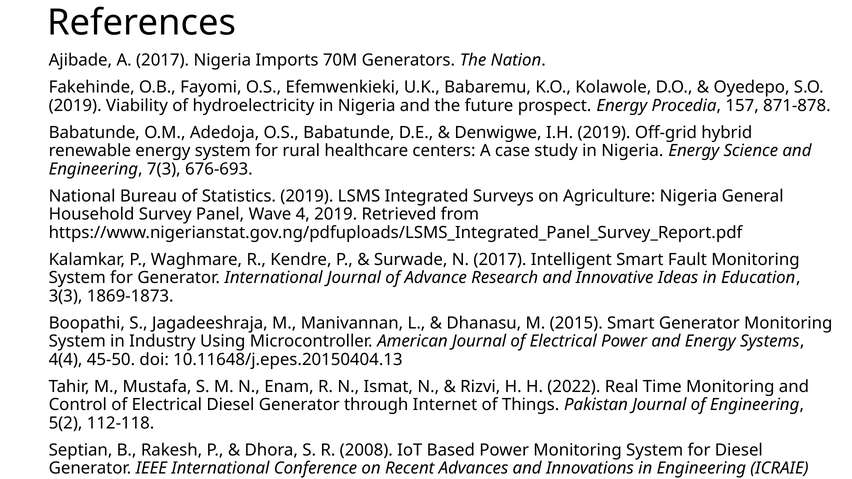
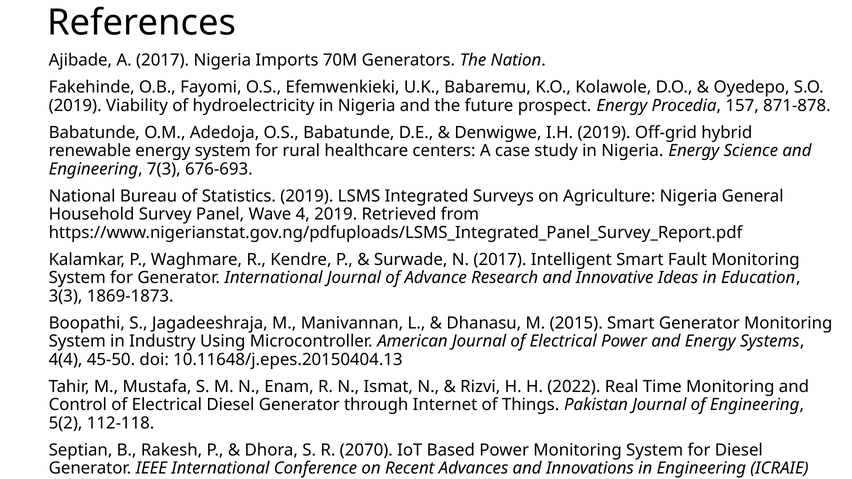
2008: 2008 -> 2070 (366, 450)
